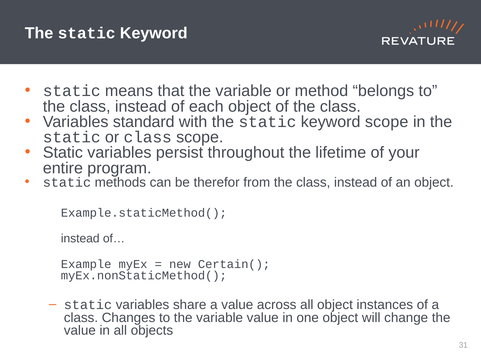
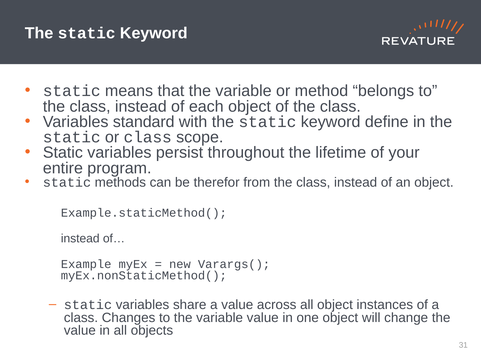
keyword scope: scope -> define (387, 122)
Certain(: Certain( -> Varargs( (234, 264)
